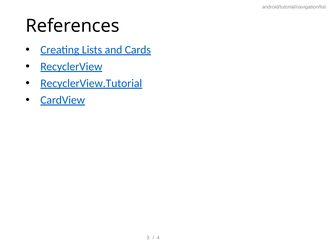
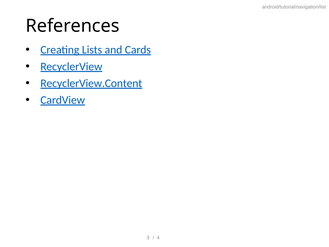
RecyclerView.Tutorial: RecyclerView.Tutorial -> RecyclerView.Content (91, 83)
